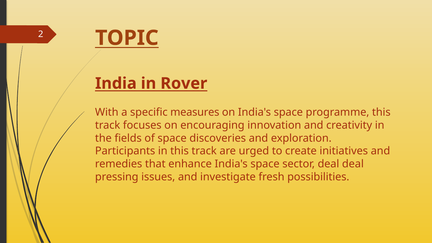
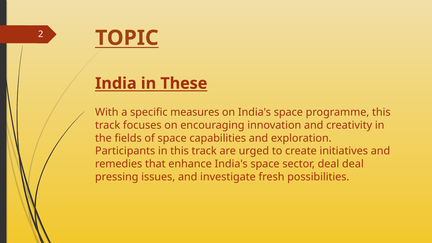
Rover: Rover -> These (184, 83)
discoveries: discoveries -> capabilities (218, 138)
